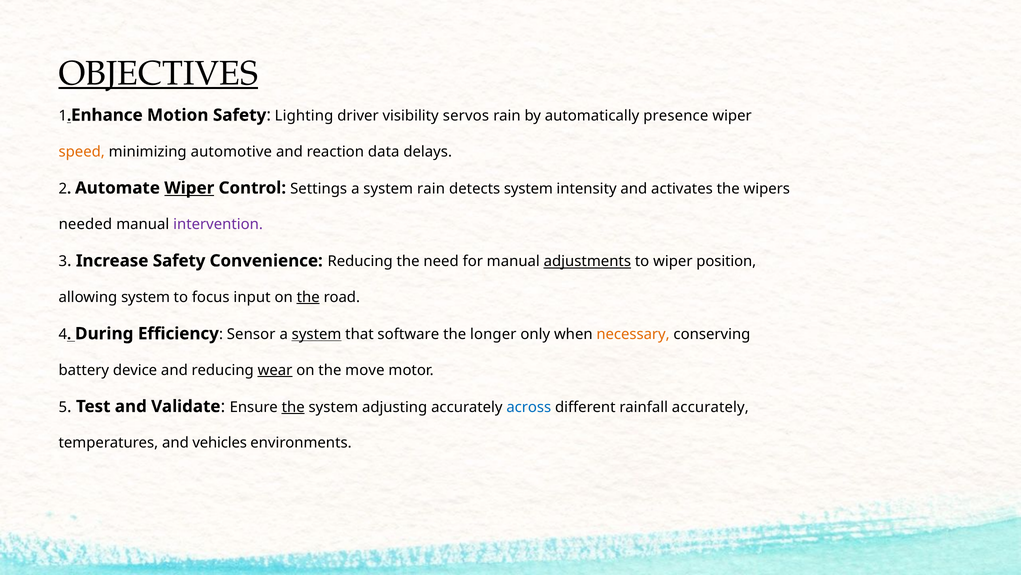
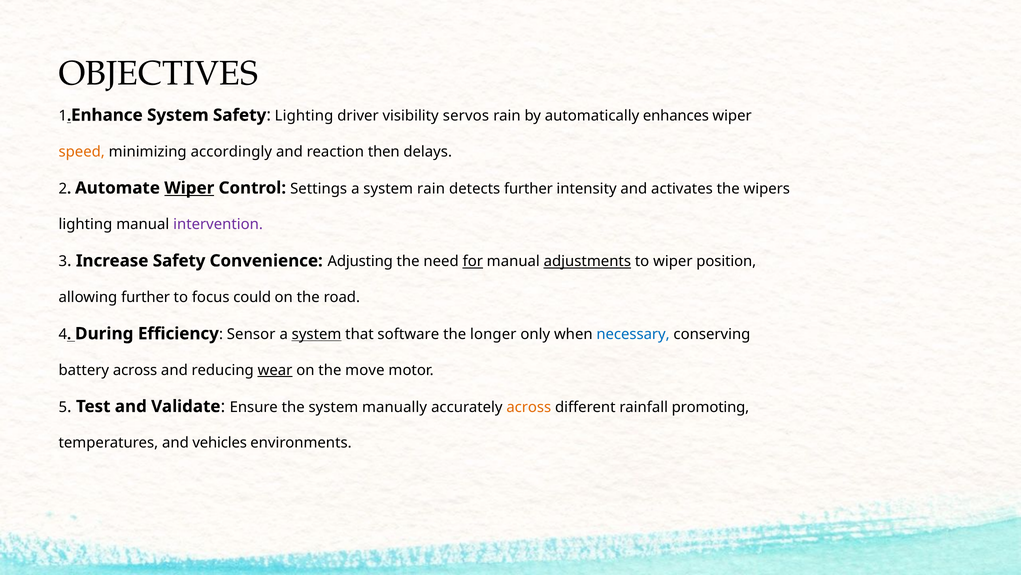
OBJECTIVES underline: present -> none (158, 73)
1.Enhance Motion: Motion -> System (178, 115)
presence: presence -> enhances (676, 116)
automotive: automotive -> accordingly (231, 151)
data: data -> then (384, 151)
detects system: system -> further (528, 189)
needed: needed -> lighting (85, 224)
Convenience Reducing: Reducing -> Adjusting (360, 261)
for underline: none -> present (473, 261)
allowing system: system -> further (146, 297)
input: input -> could (252, 297)
the underline: present -> none (308, 297)
necessary colour: orange -> blue (633, 334)
battery device: device -> across (135, 370)
the underline: present -> none (293, 407)
adjusting: adjusting -> manually (395, 407)
across colour: blue -> orange (529, 407)
rainfall accurately: accurately -> promoting (710, 407)
